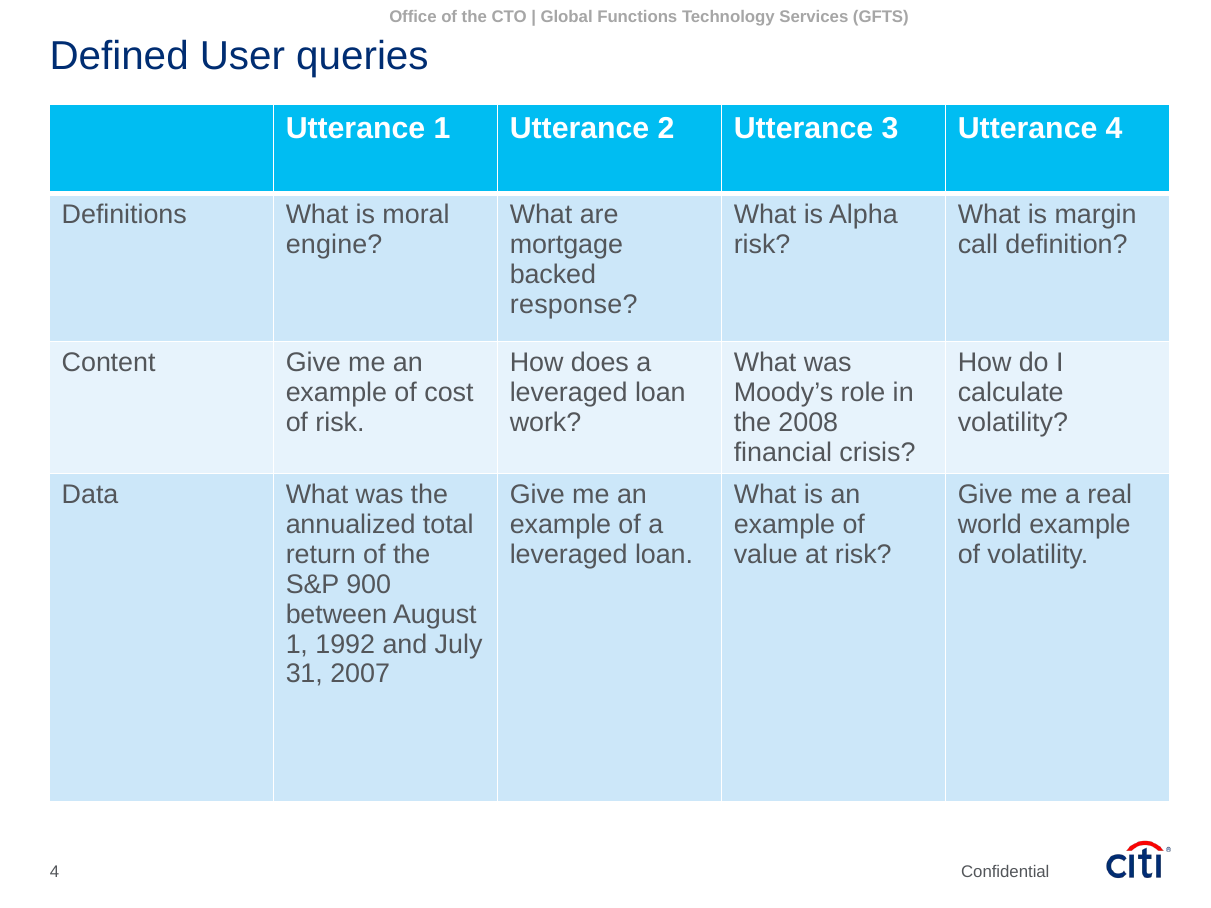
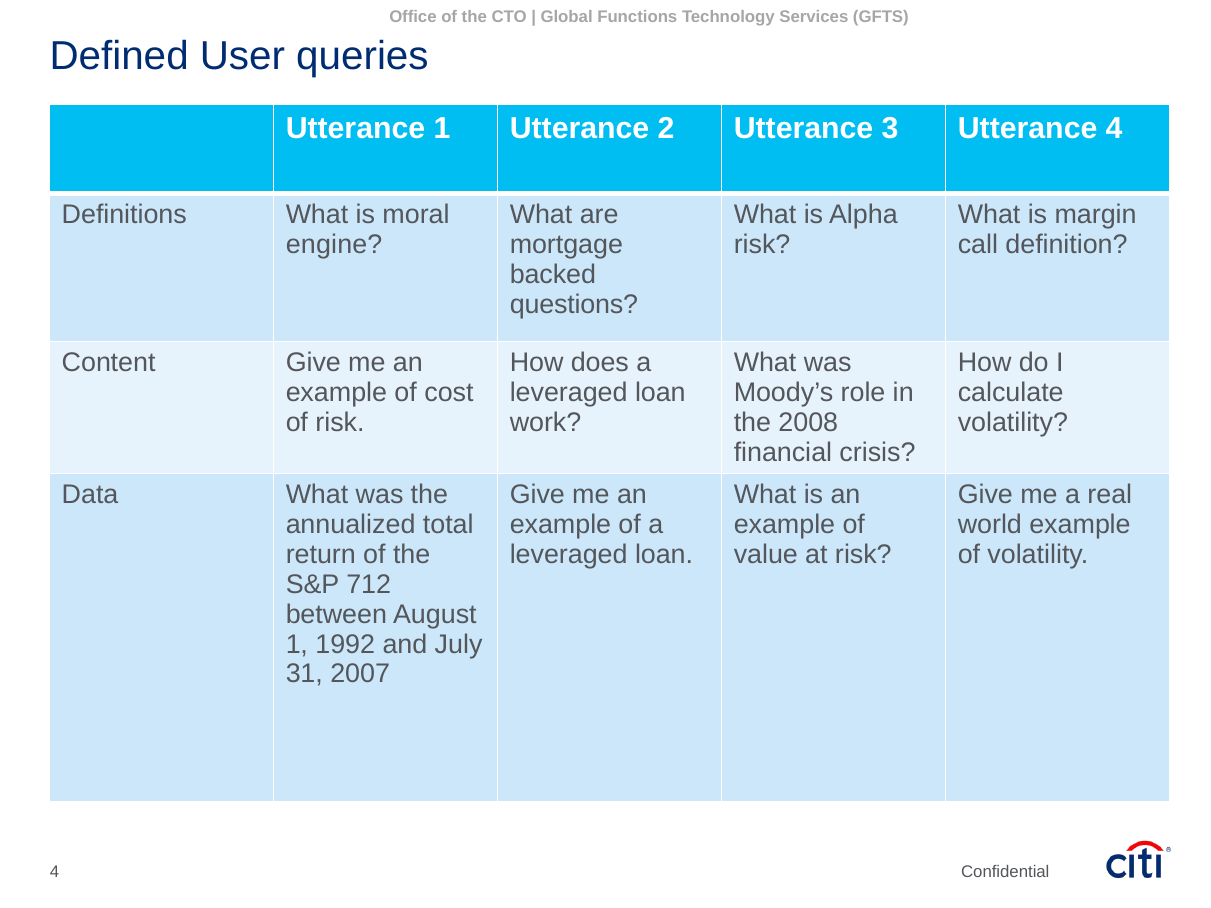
response: response -> questions (574, 305)
900: 900 -> 712 (369, 585)
